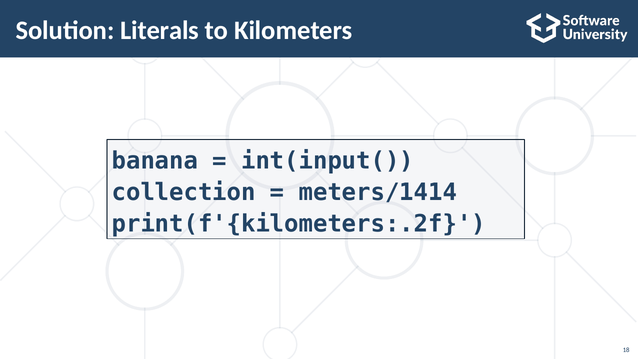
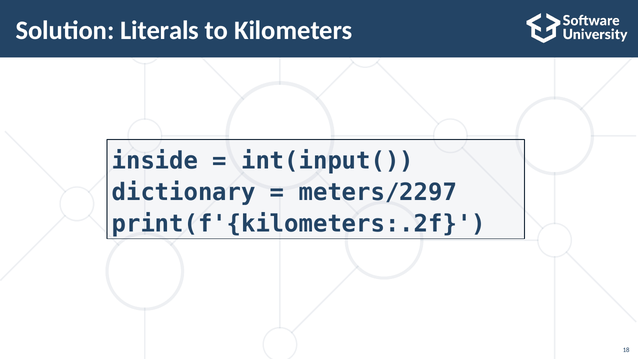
banana: banana -> inside (155, 161)
collection: collection -> dictionary (184, 192)
meters/1414: meters/1414 -> meters/2297 (378, 192)
